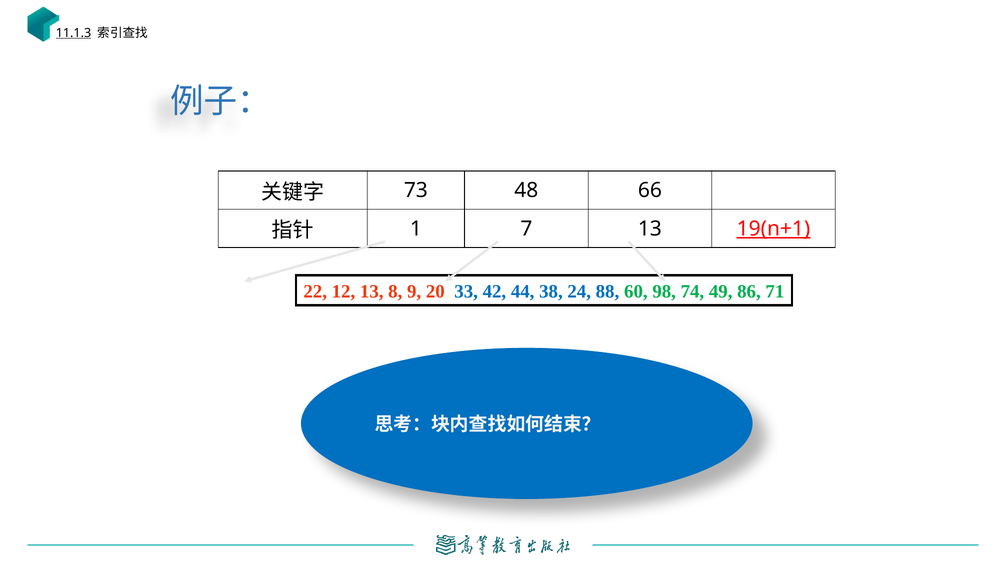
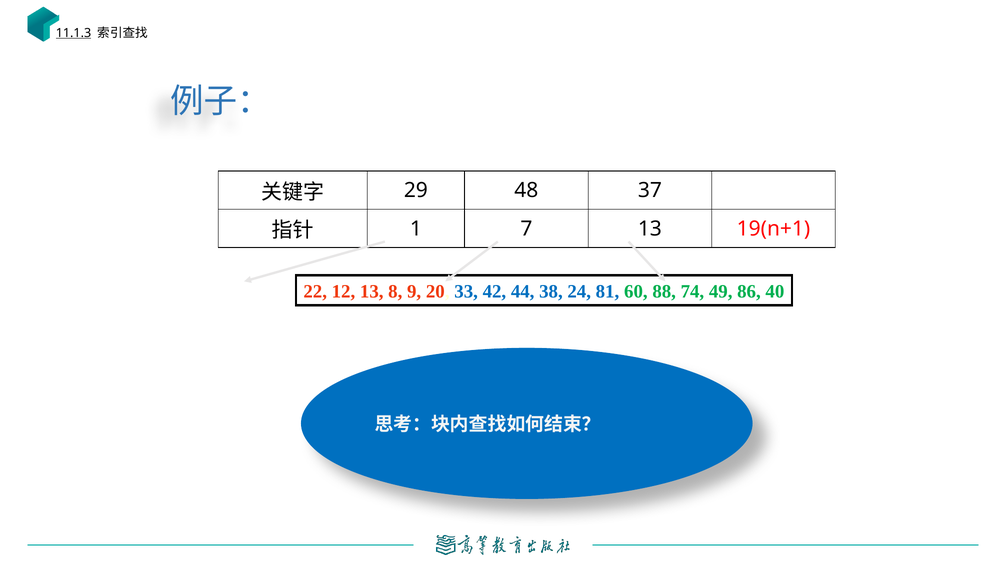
73: 73 -> 29 (416, 190)
66: 66 -> 37 (650, 190)
19(n+1 underline: present -> none (773, 229)
88: 88 -> 81 (607, 291)
98: 98 -> 88 (664, 291)
71: 71 -> 40 (775, 291)
